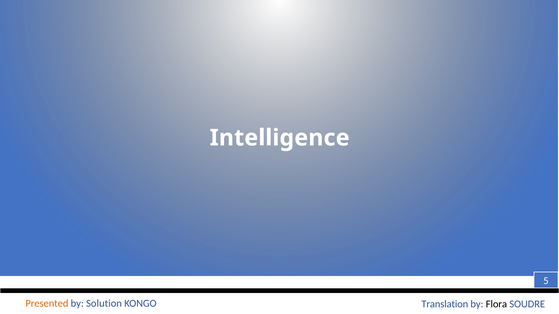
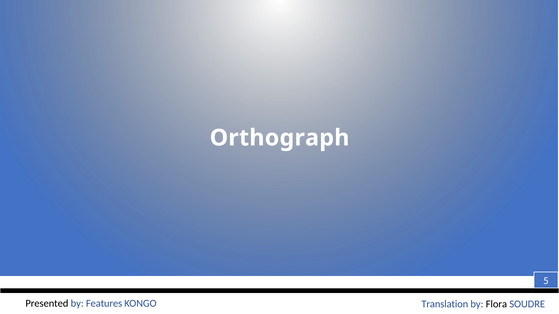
Intelligence: Intelligence -> Orthograph (280, 138)
Presented colour: orange -> black (47, 304)
Solution: Solution -> Features (104, 304)
